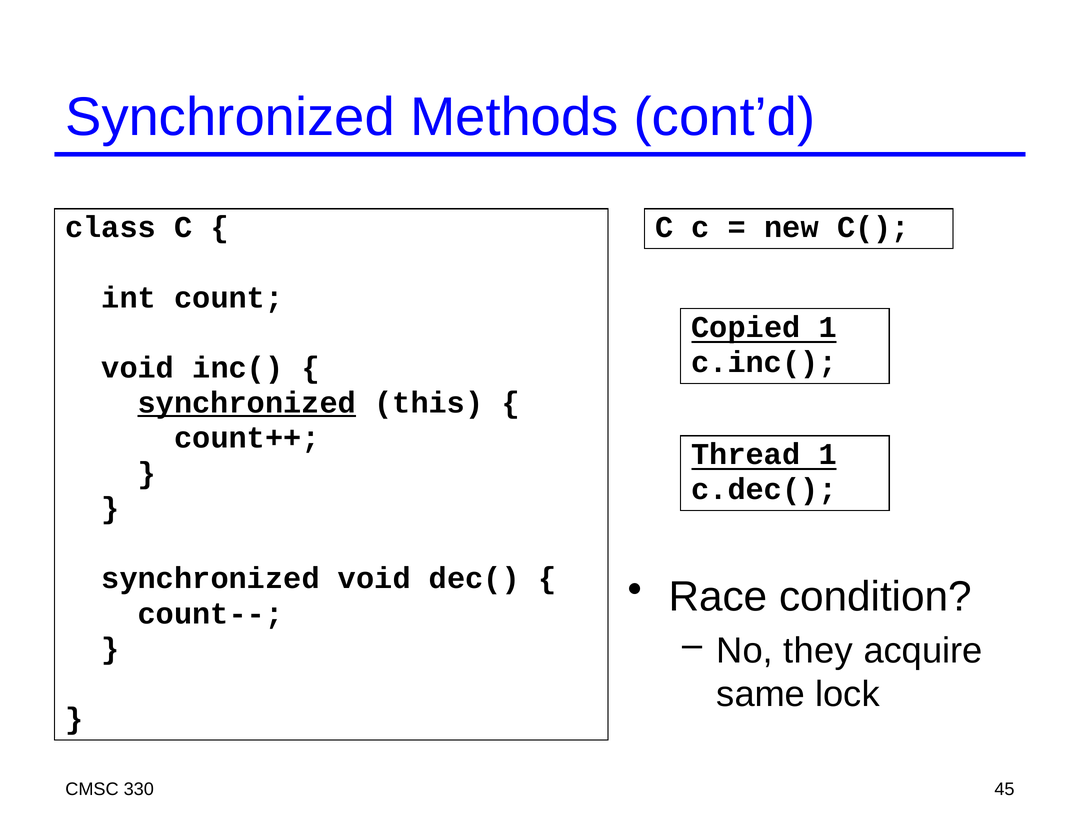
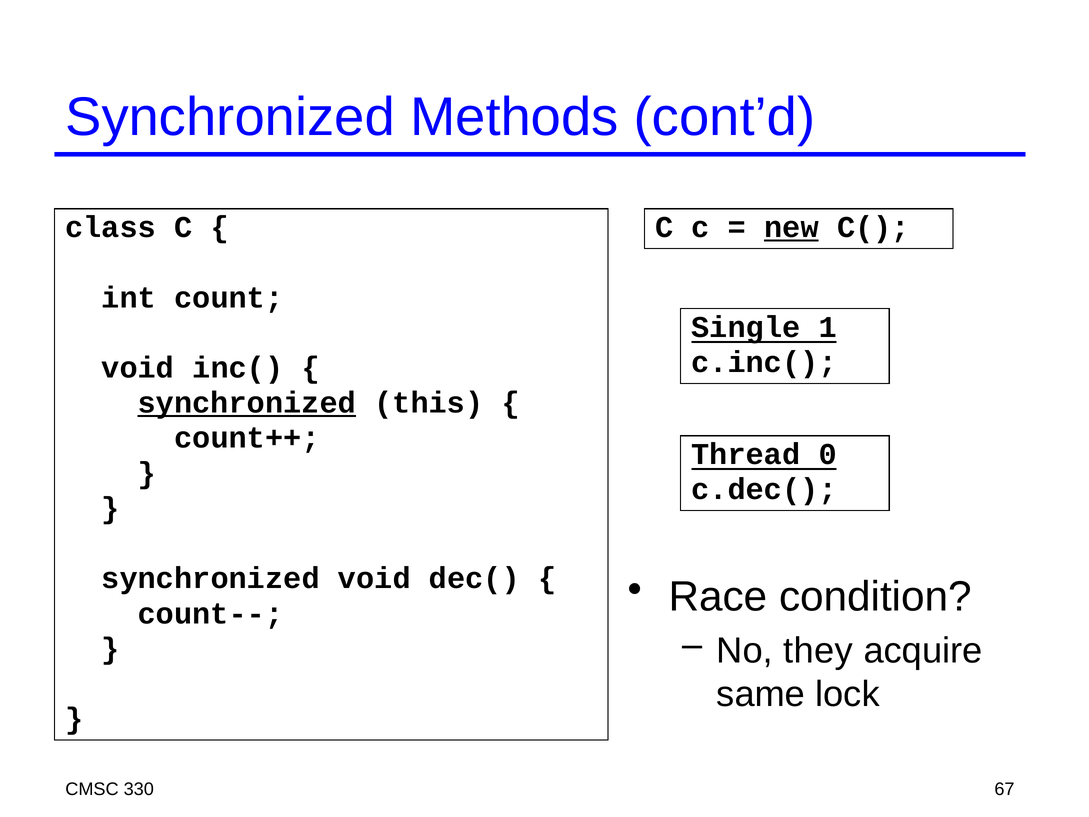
new underline: none -> present (791, 227)
Copied: Copied -> Single (746, 327)
Thread 1: 1 -> 0 (828, 454)
45: 45 -> 67 (1005, 789)
